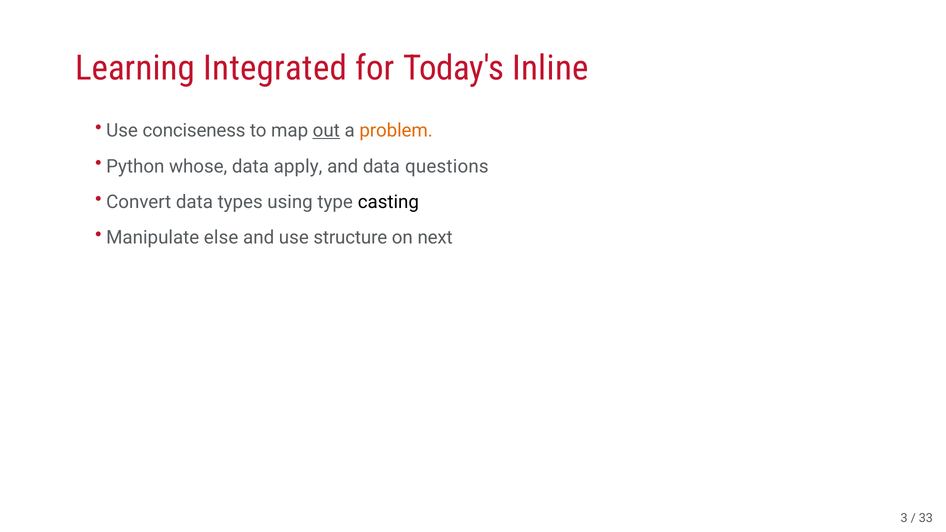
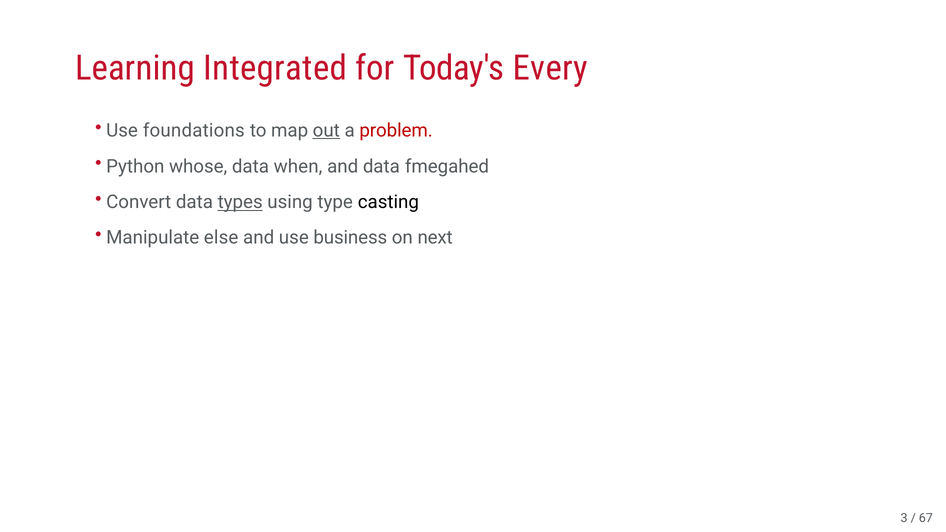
Inline: Inline -> Every (550, 68)
conciseness: conciseness -> foundations (194, 131)
problem colour: orange -> red (396, 131)
apply: apply -> when (298, 166)
questions: questions -> fmegahed (447, 166)
types underline: none -> present (240, 202)
structure: structure -> business (350, 238)
33: 33 -> 67 (926, 519)
